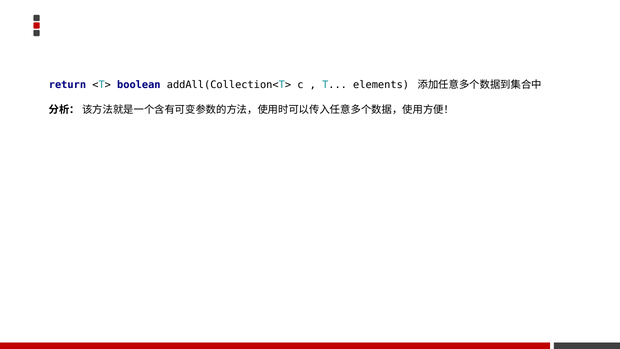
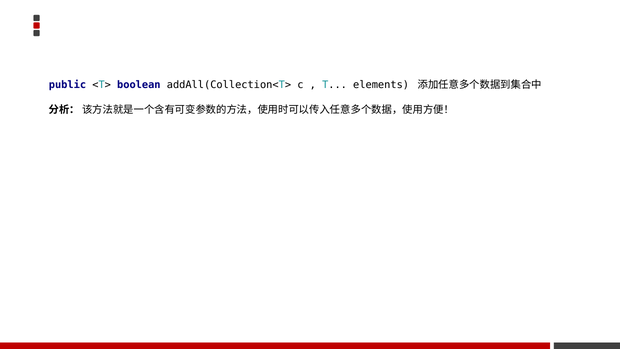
return: return -> public (67, 85)
